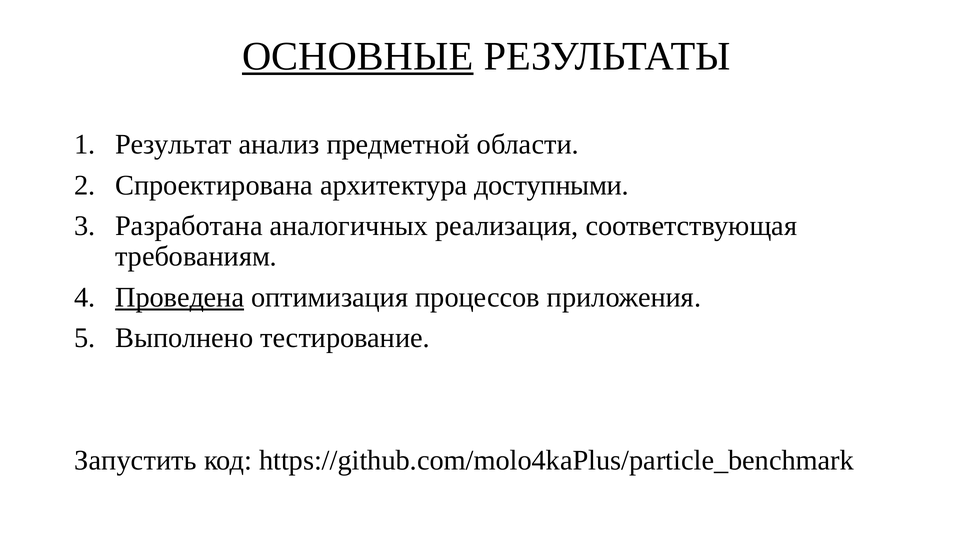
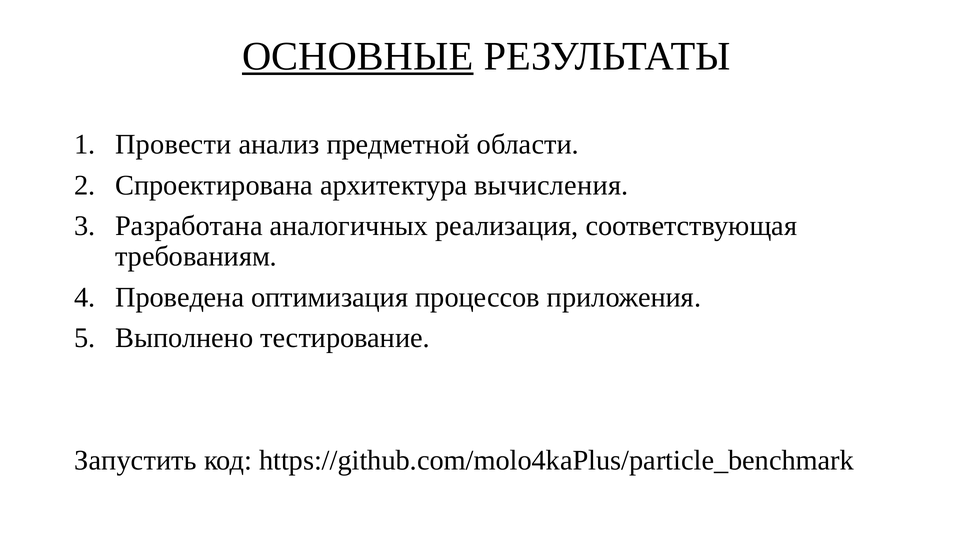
Результат: Результат -> Провести (173, 144)
доступными: доступными -> вычисления (551, 185)
Проведена underline: present -> none (180, 298)
